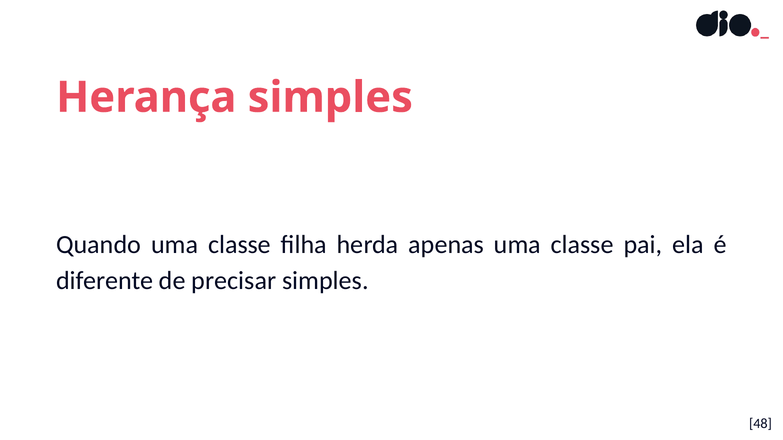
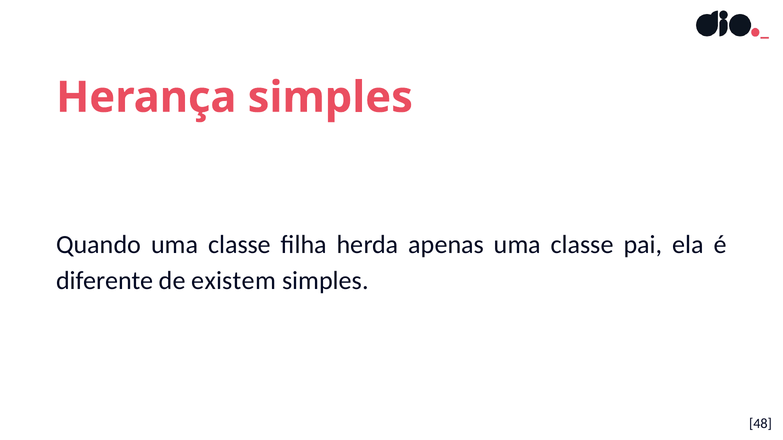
precisar: precisar -> existem (234, 281)
